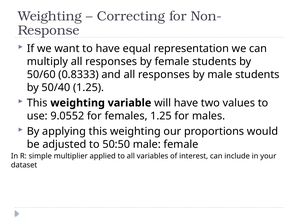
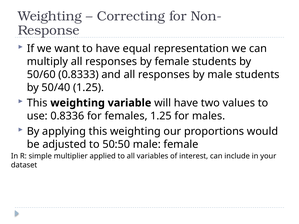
9.0552: 9.0552 -> 0.8336 (67, 116)
